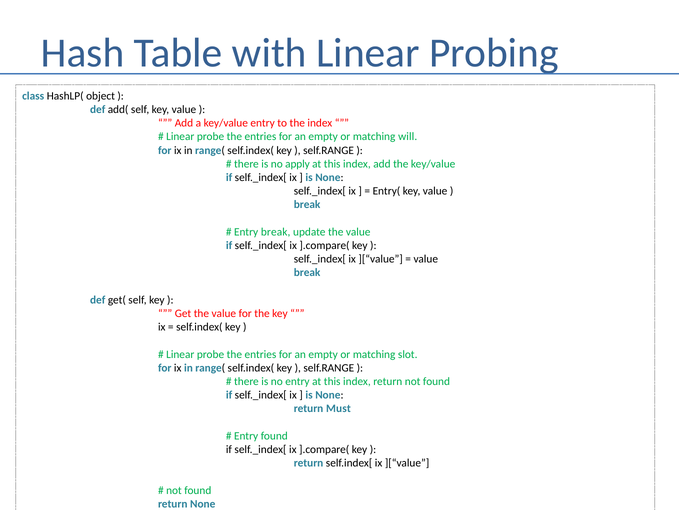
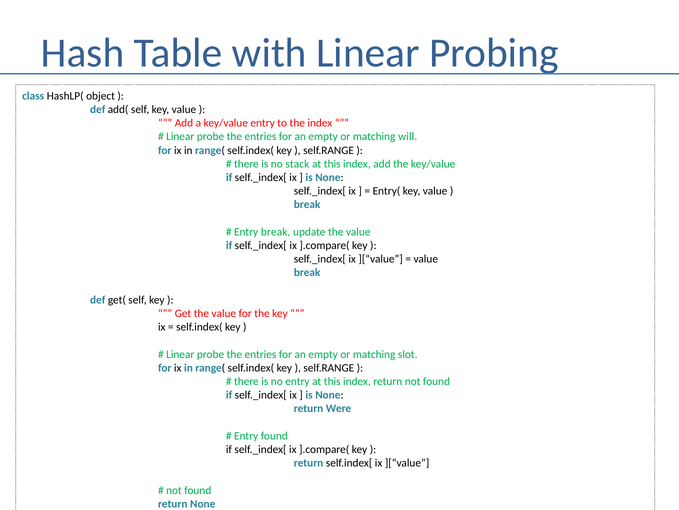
apply: apply -> stack (297, 164)
Must: Must -> Were (339, 408)
